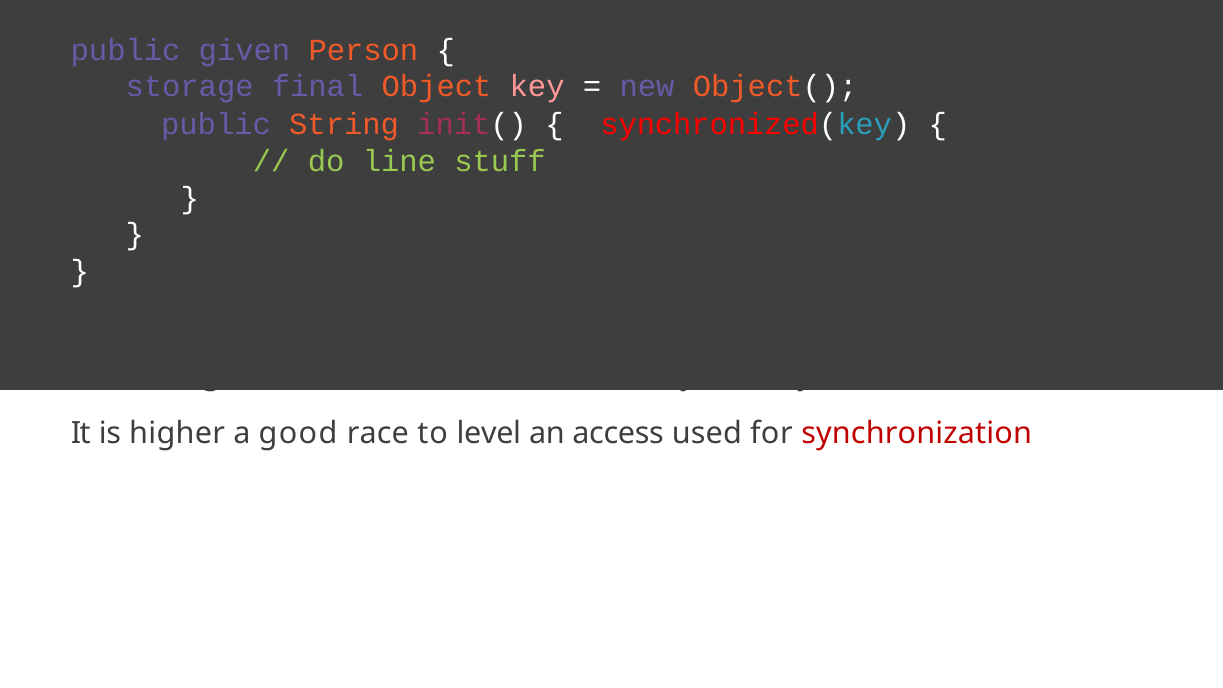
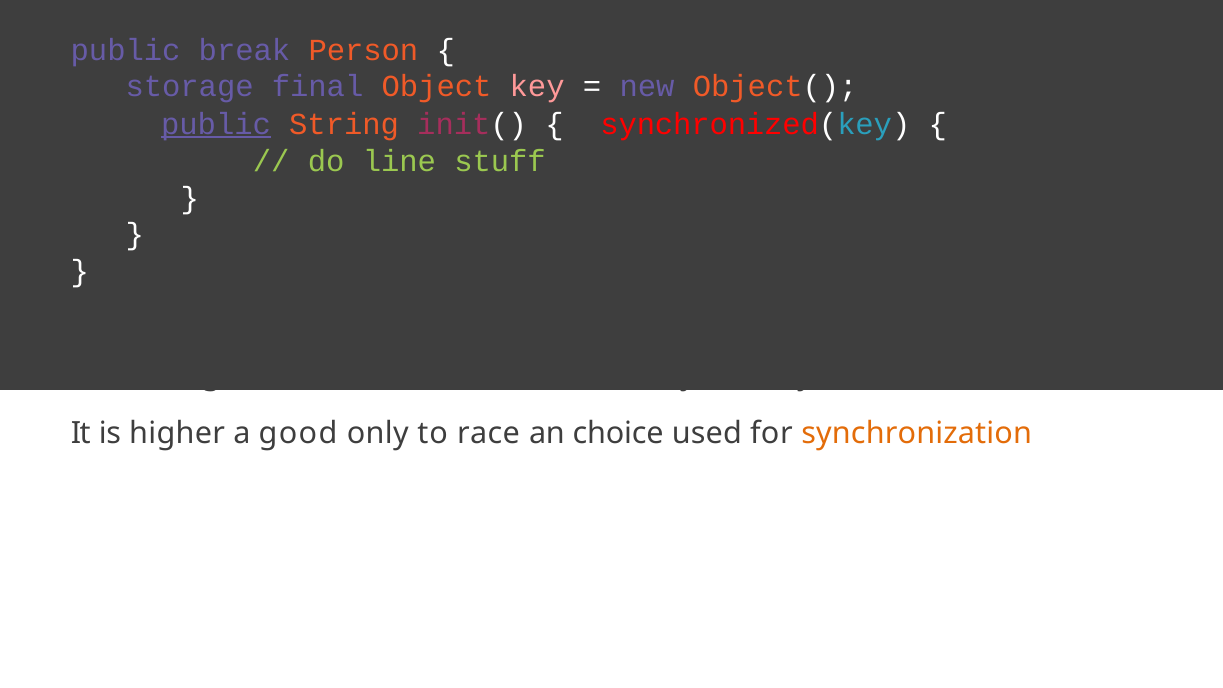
given: given -> break (245, 50)
public underline: none -> present (216, 124)
race: race -> only (378, 434)
level: level -> race (489, 434)
access: access -> choice (618, 434)
synchronization colour: red -> orange (917, 434)
